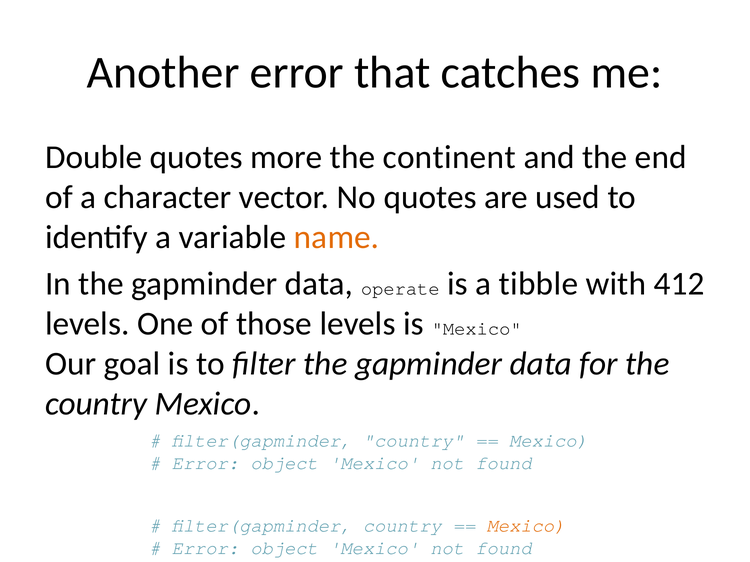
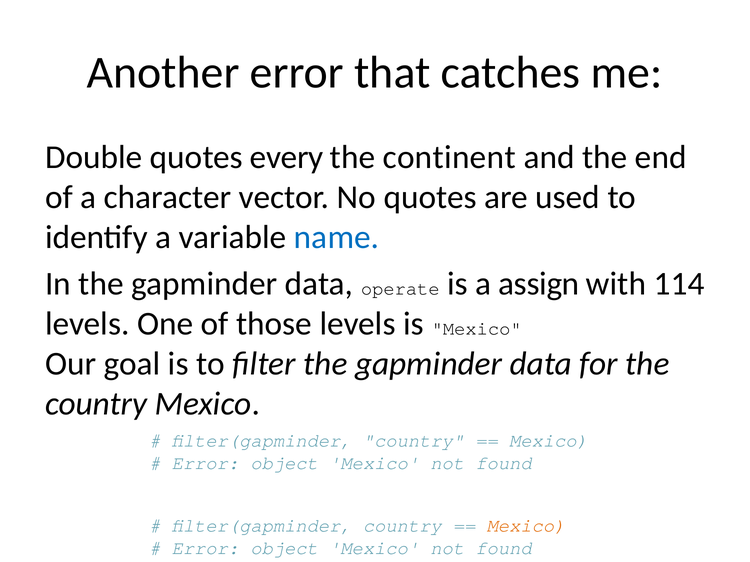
more: more -> every (287, 157)
name colour: orange -> blue (337, 237)
is a tibble: tibble -> assign (539, 284)
412: 412 -> 114 (679, 284)
